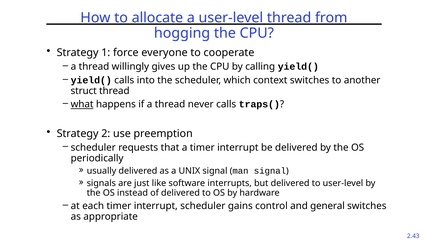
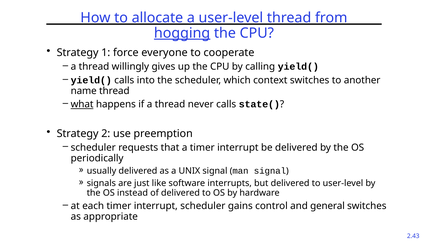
hogging underline: none -> present (182, 33)
struct: struct -> name (84, 91)
traps(: traps( -> state( (259, 104)
